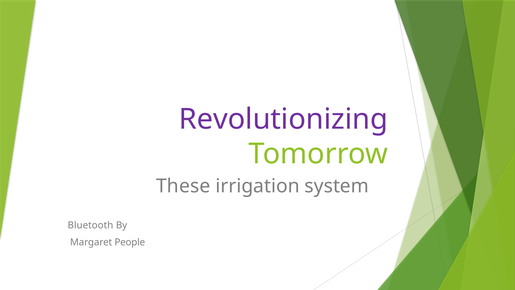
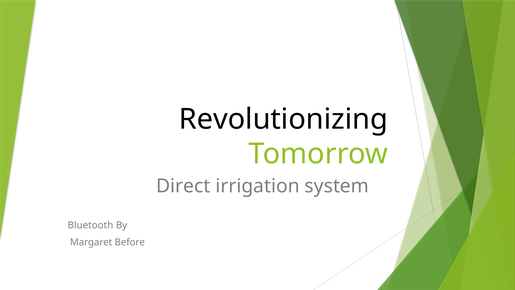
Revolutionizing colour: purple -> black (283, 119)
These: These -> Direct (183, 186)
People: People -> Before (130, 242)
